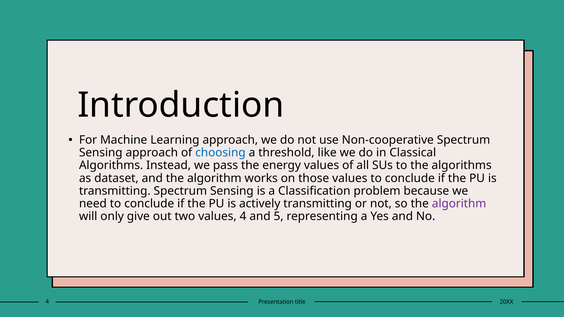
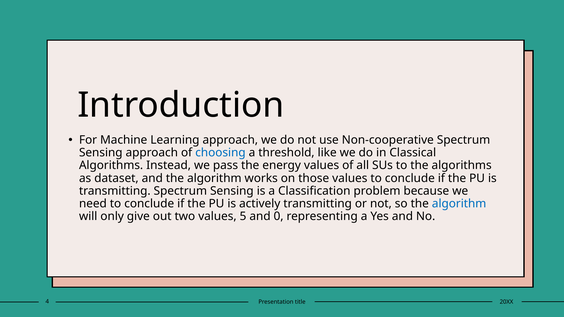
algorithm colour: purple -> blue (459, 204)
values 4: 4 -> 5 (243, 216)
5: 5 -> 0 (279, 216)
